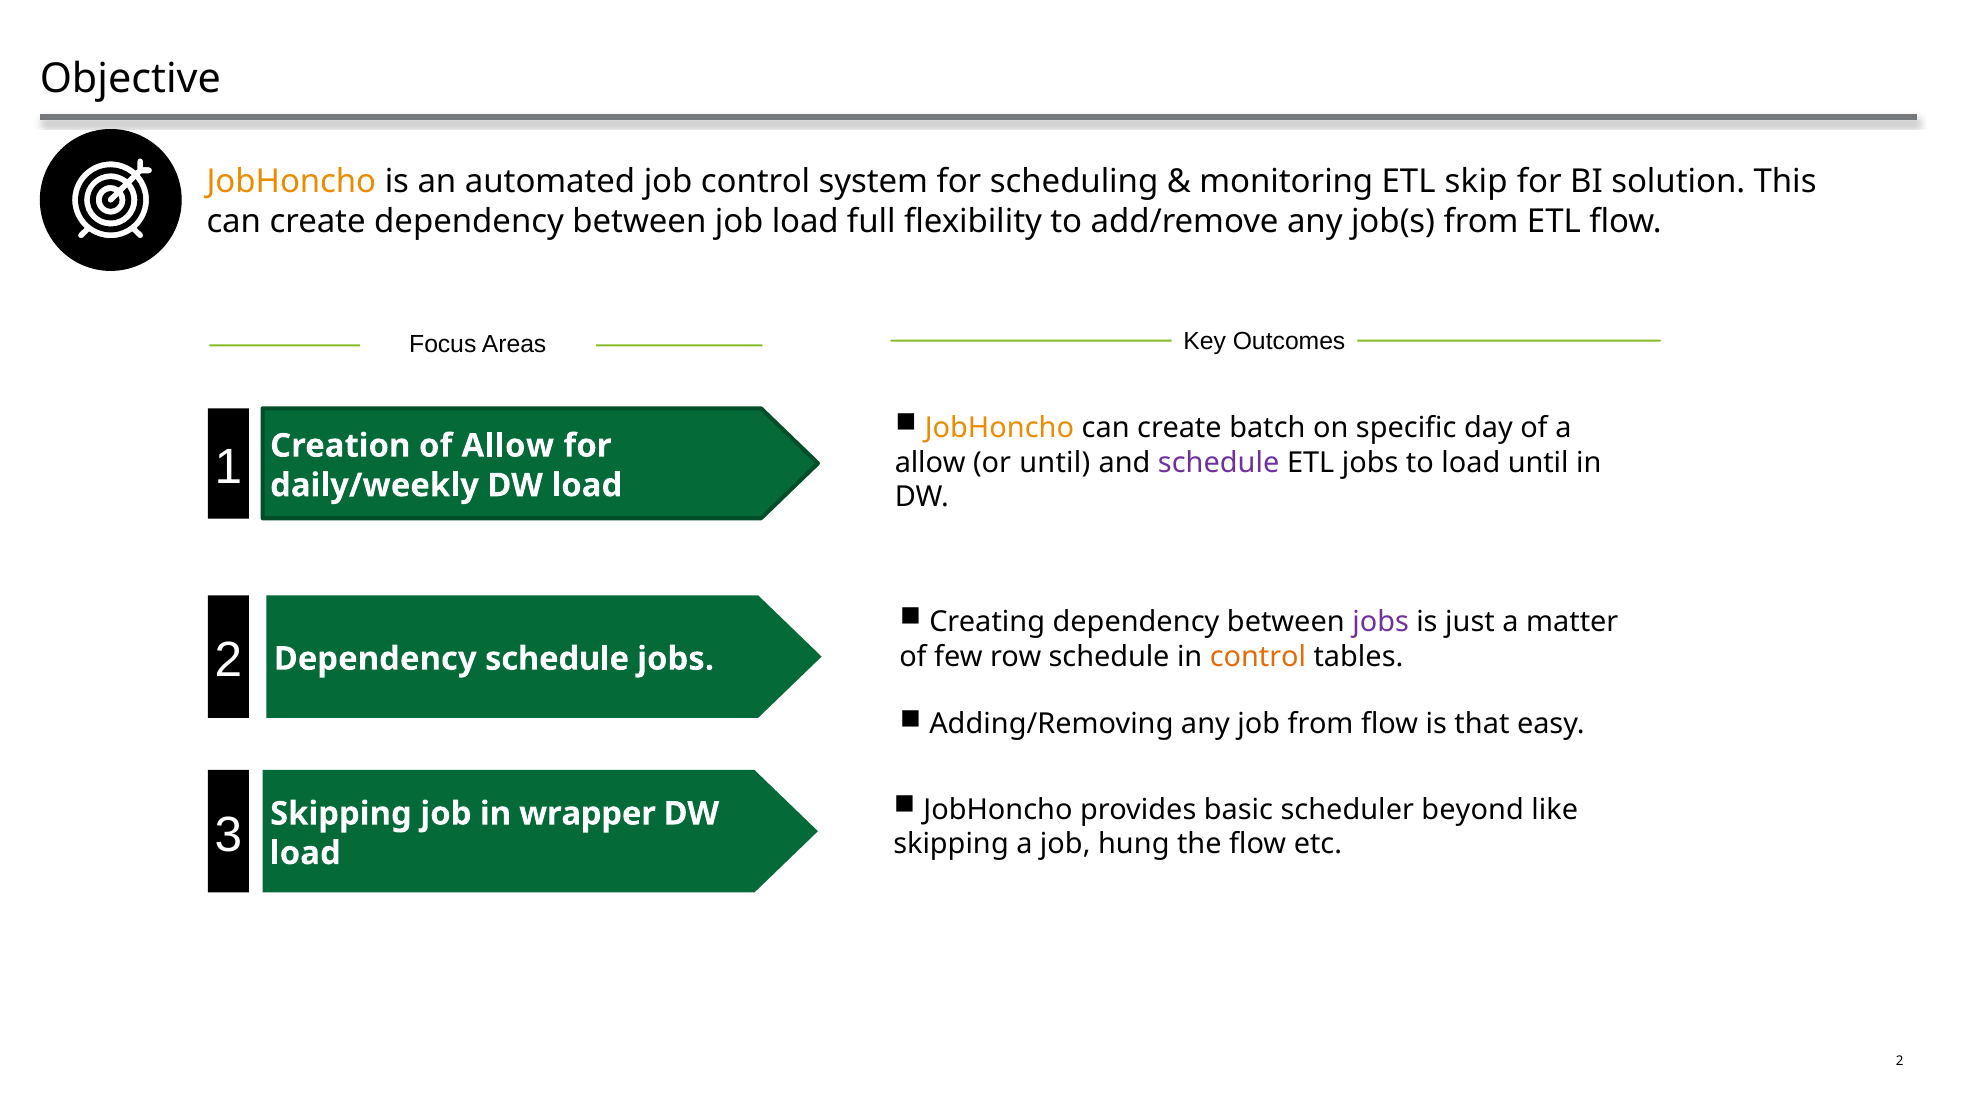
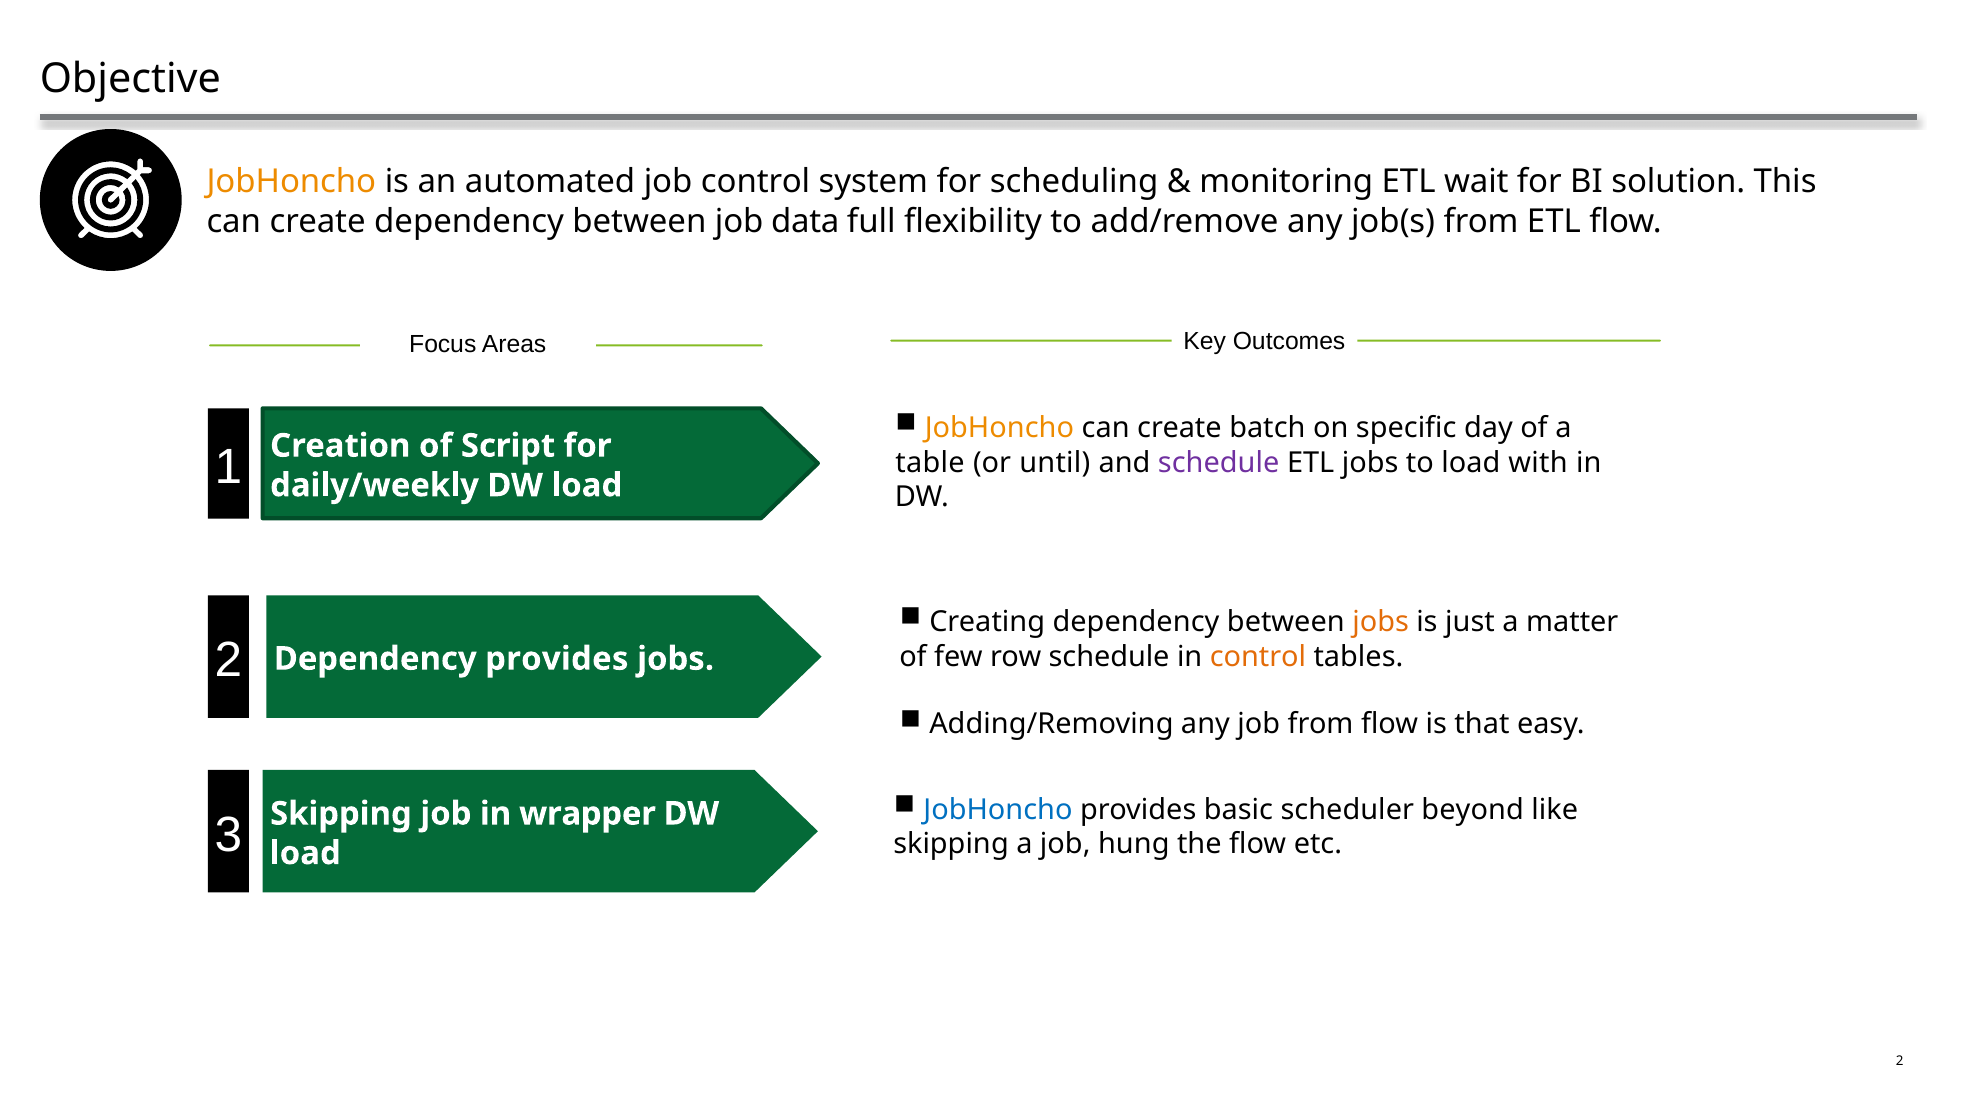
skip: skip -> wait (1476, 182)
job load: load -> data (805, 221)
of Allow: Allow -> Script (508, 446)
allow: allow -> table (930, 462)
load until: until -> with (1538, 462)
jobs colour: purple -> orange (1381, 622)
Dependency schedule: schedule -> provides (557, 659)
JobHoncho colour: black -> blue (998, 810)
